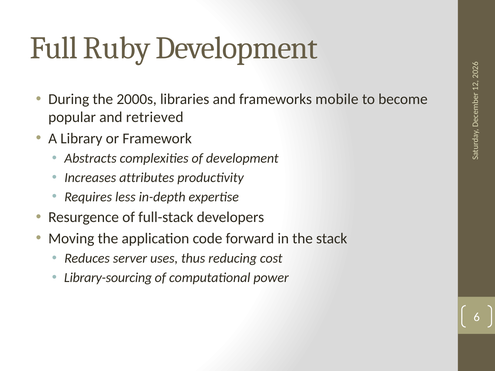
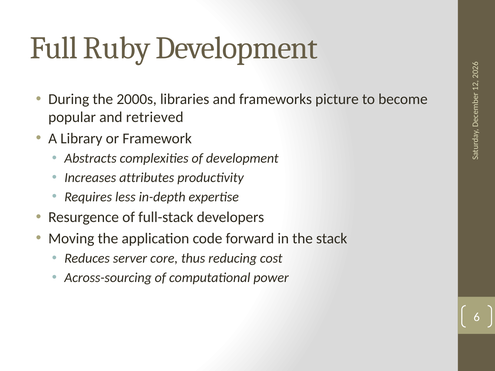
mobile: mobile -> picture (337, 99)
uses: uses -> core (164, 259)
Library-sourcing: Library-sourcing -> Across-sourcing (108, 278)
